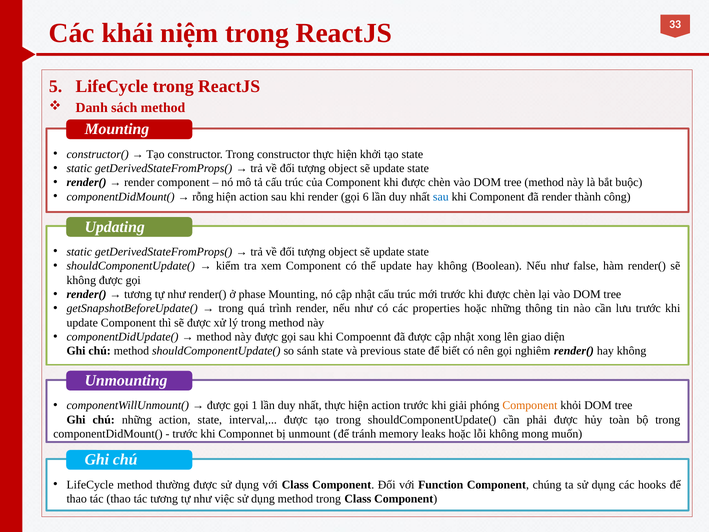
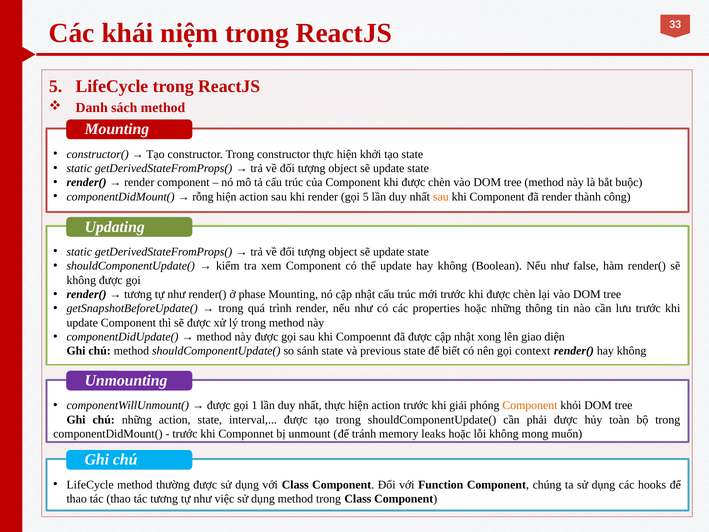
gọi 6: 6 -> 5 (366, 197)
sau colour: blue -> orange (441, 197)
nghiêm: nghiêm -> context (533, 351)
